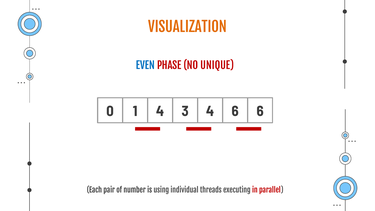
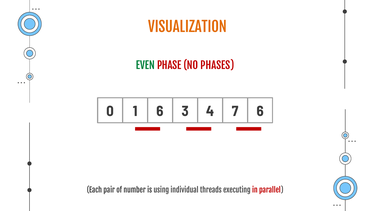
EVEN colour: blue -> green (145, 66)
UNIQUE: UNIQUE -> PHASES (217, 66)
1 4: 4 -> 6 (160, 111)
4 6: 6 -> 7 (235, 111)
